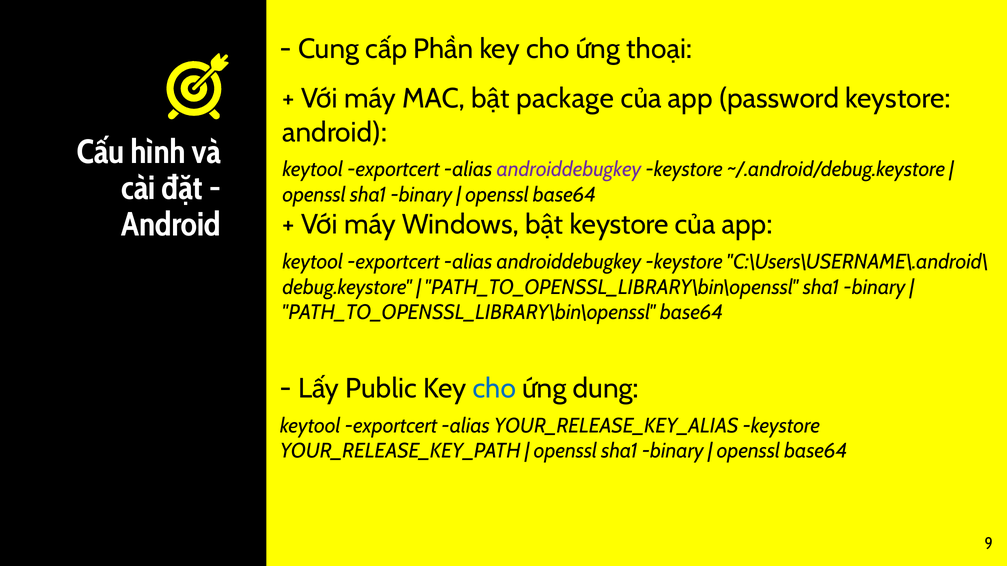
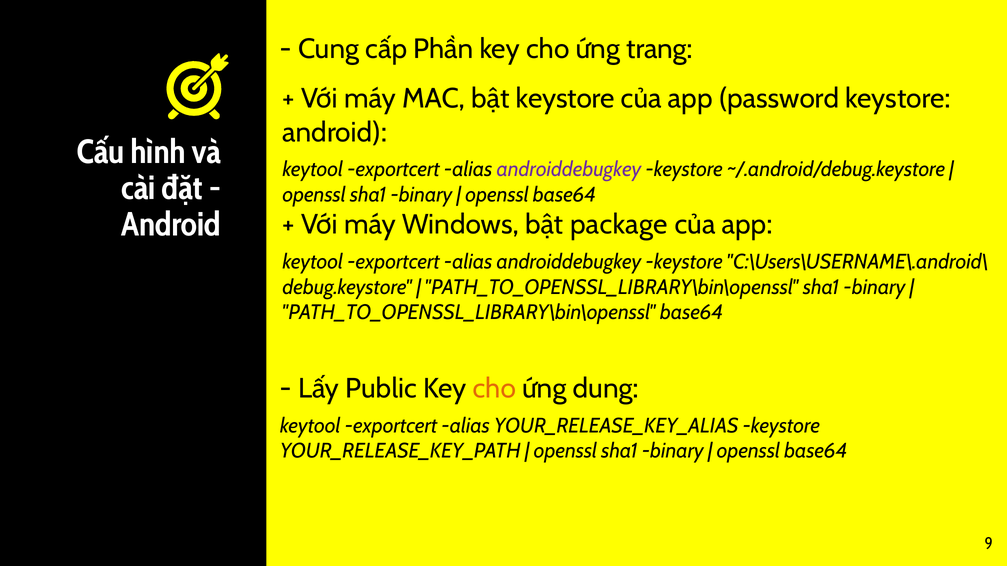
thoại: thoại -> trang (659, 49)
bật package: package -> keystore (565, 99)
bật keystore: keystore -> package (619, 225)
cho colour: blue -> orange (494, 389)
